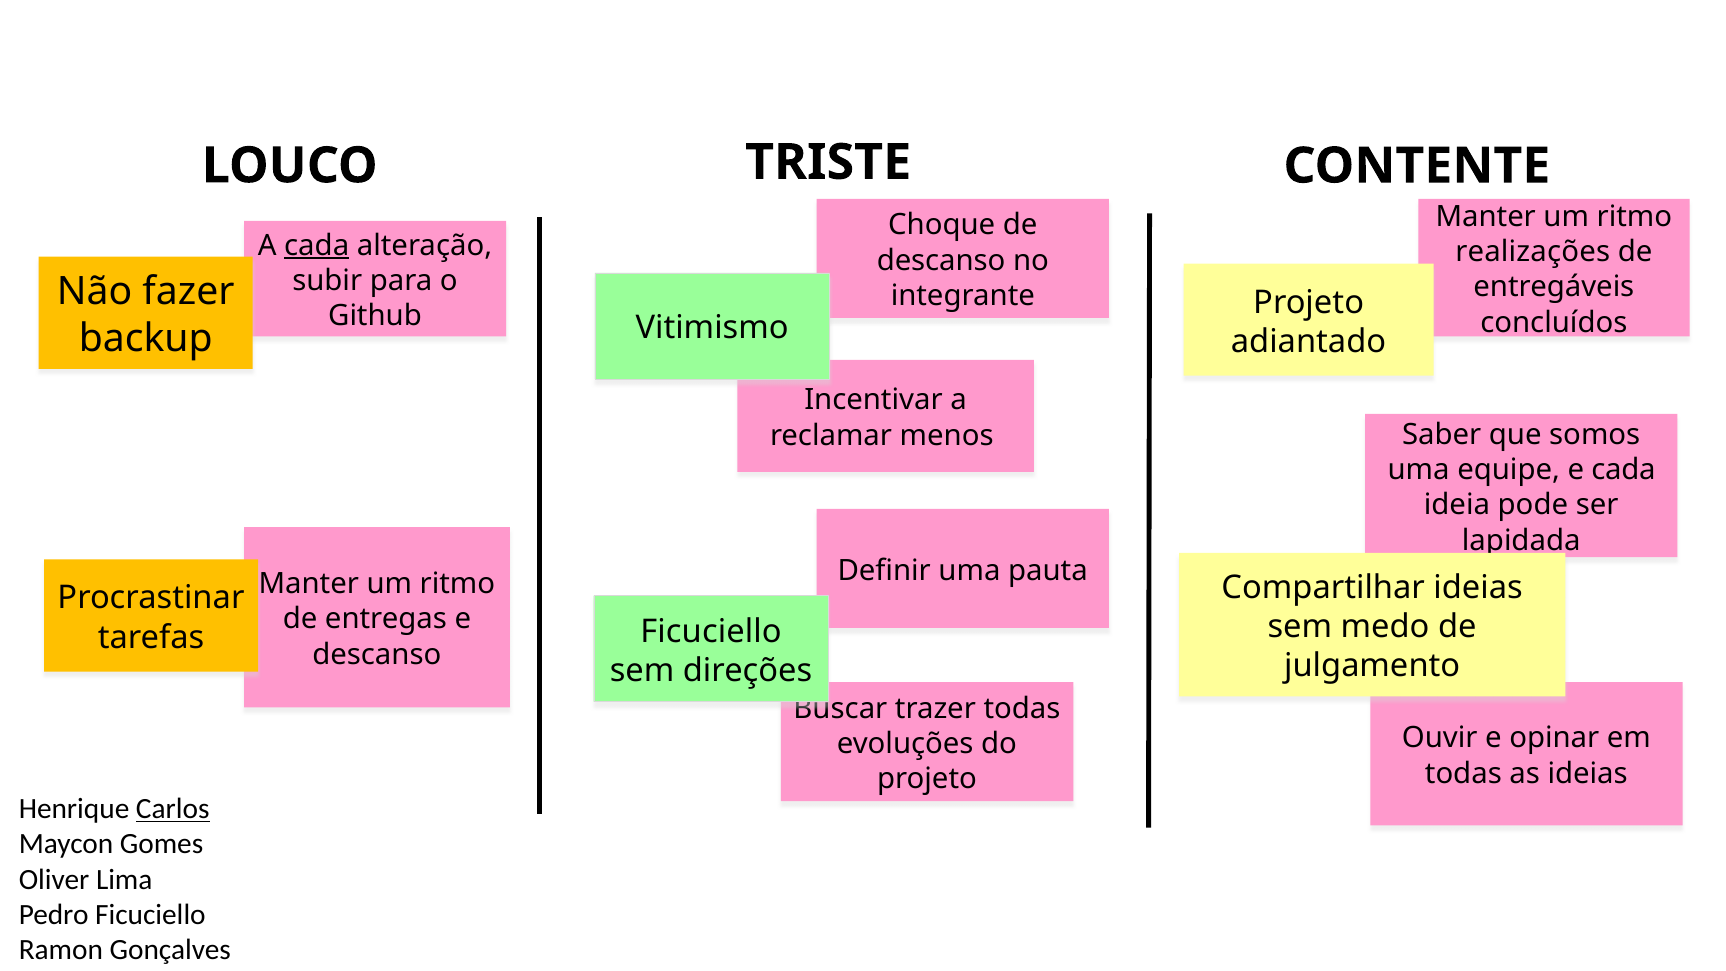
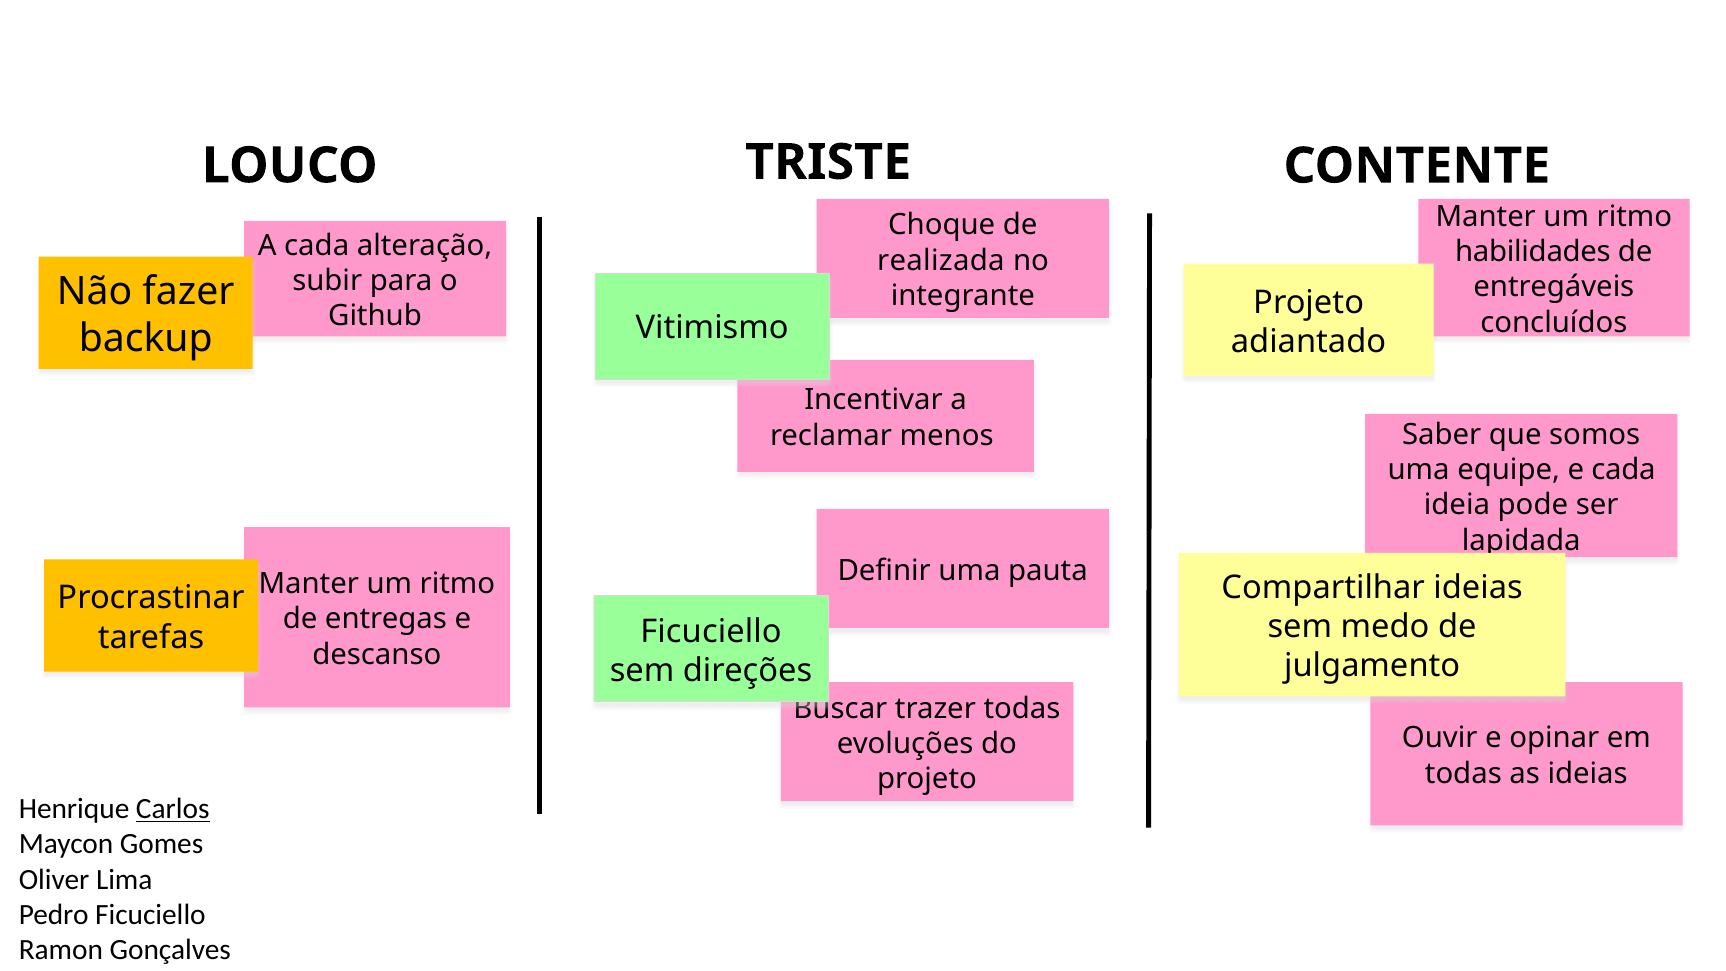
cada underline: present -> none (317, 245)
realizações: realizações -> habilidades (1533, 252)
descanso: descanso -> realizada (941, 260)
